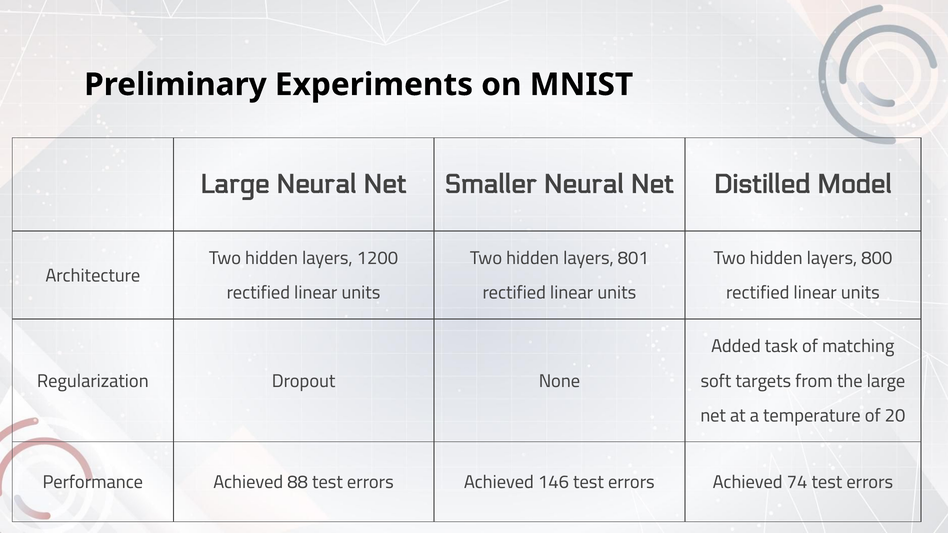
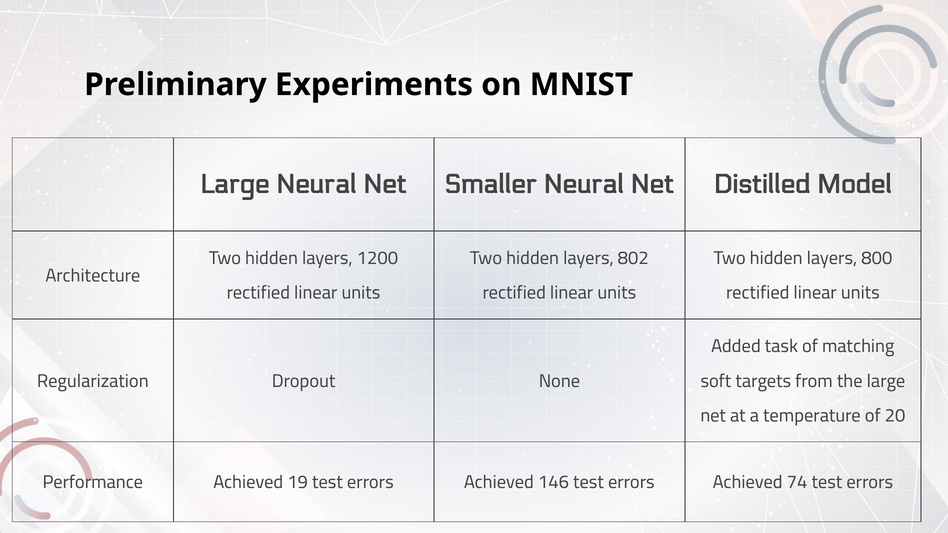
801: 801 -> 802 (633, 258)
88: 88 -> 19 (298, 483)
